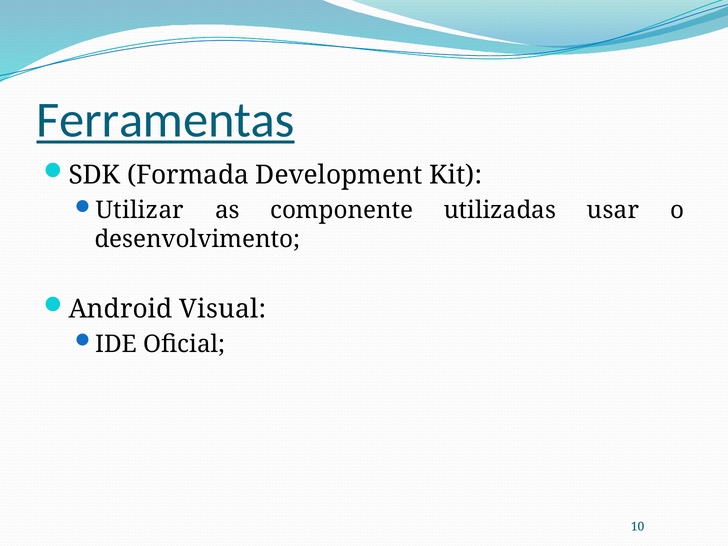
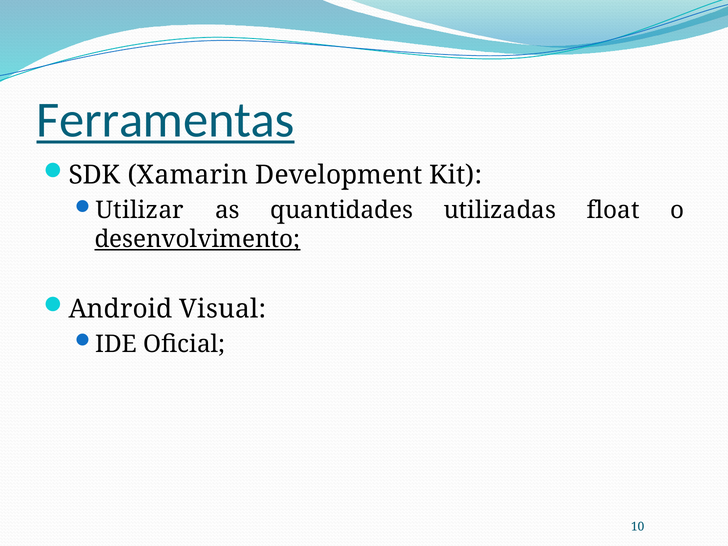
Formada: Formada -> Xamarin (188, 175)
componente: componente -> quantidades (342, 210)
usar: usar -> float (613, 210)
desenvolvimento underline: none -> present (197, 239)
